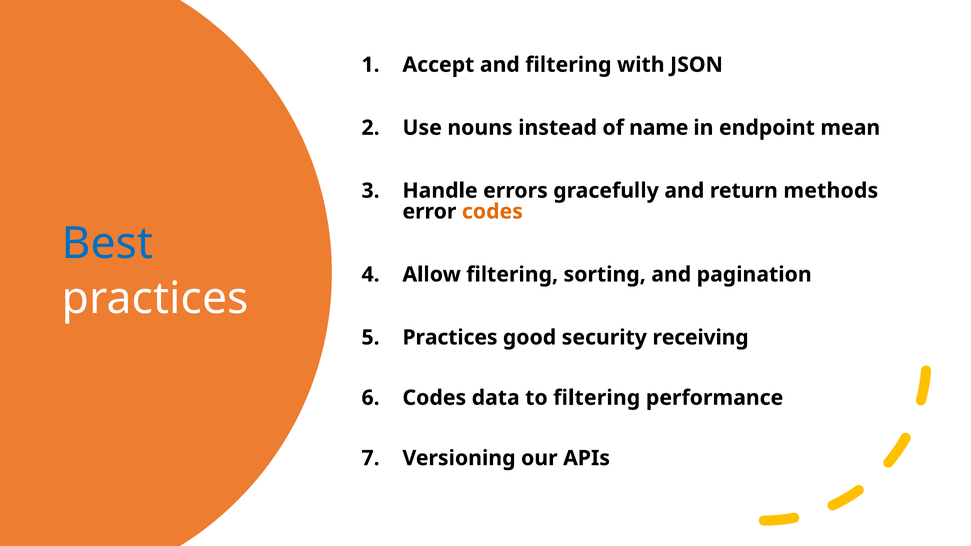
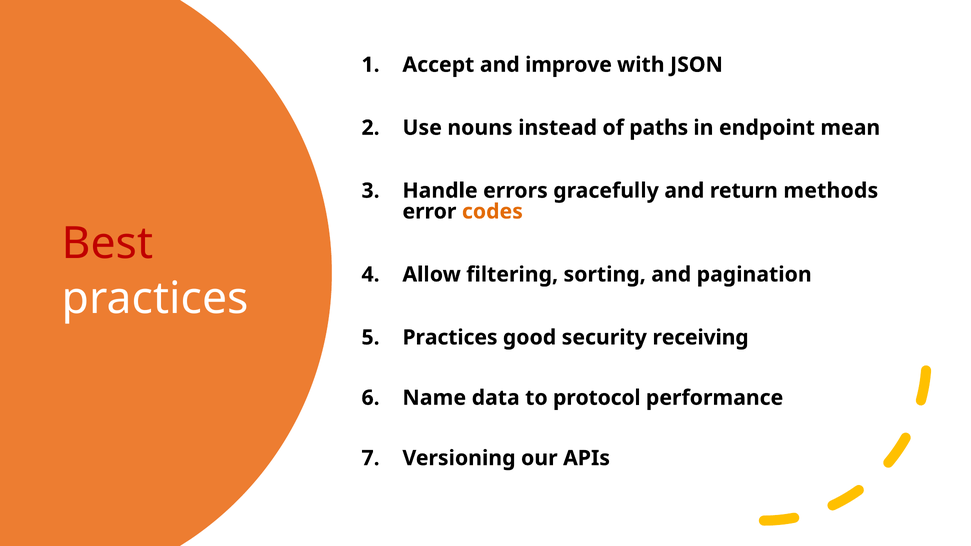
and filtering: filtering -> improve (568, 65)
name: name -> paths (659, 128)
Best colour: blue -> red (108, 244)
Codes: Codes -> Name (434, 398)
to filtering: filtering -> protocol (597, 398)
